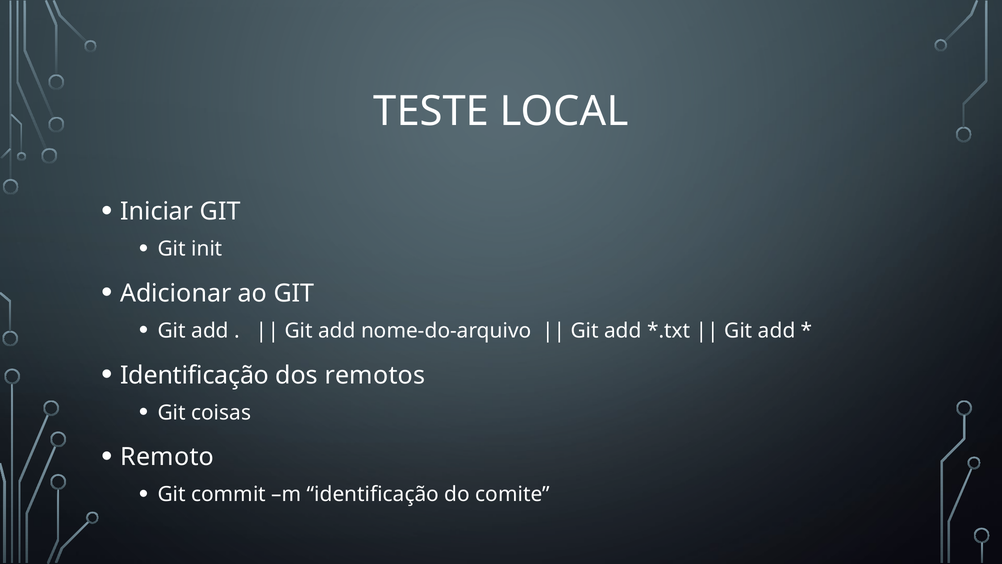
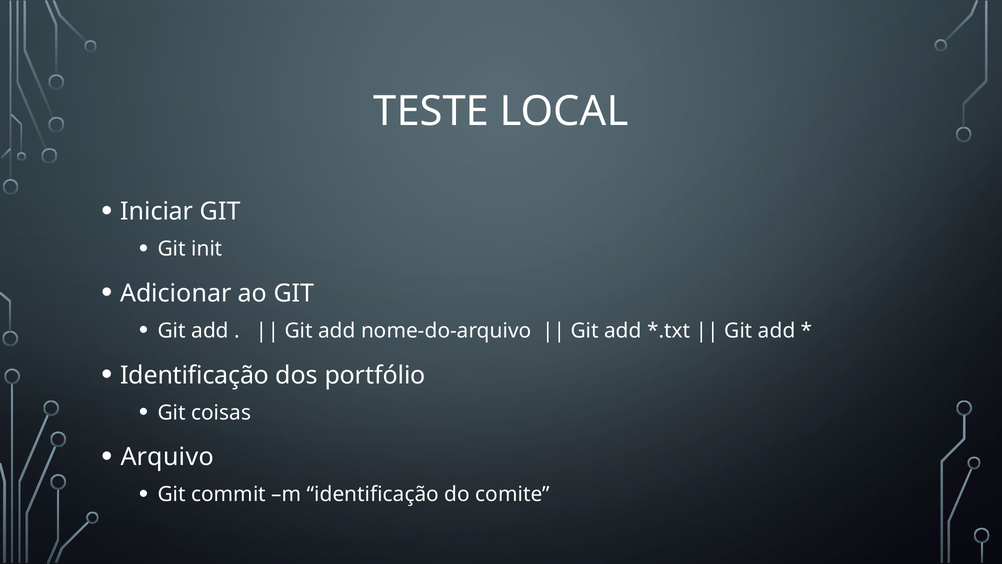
remotos: remotos -> portfólio (375, 375)
Remoto: Remoto -> Arquivo (167, 457)
